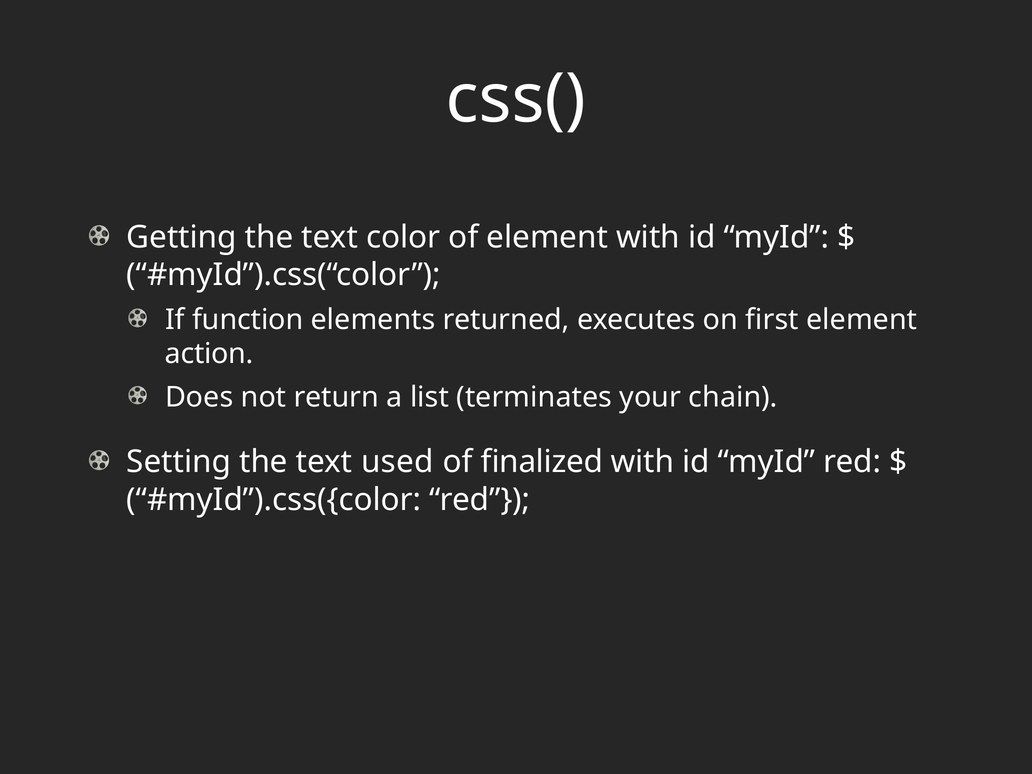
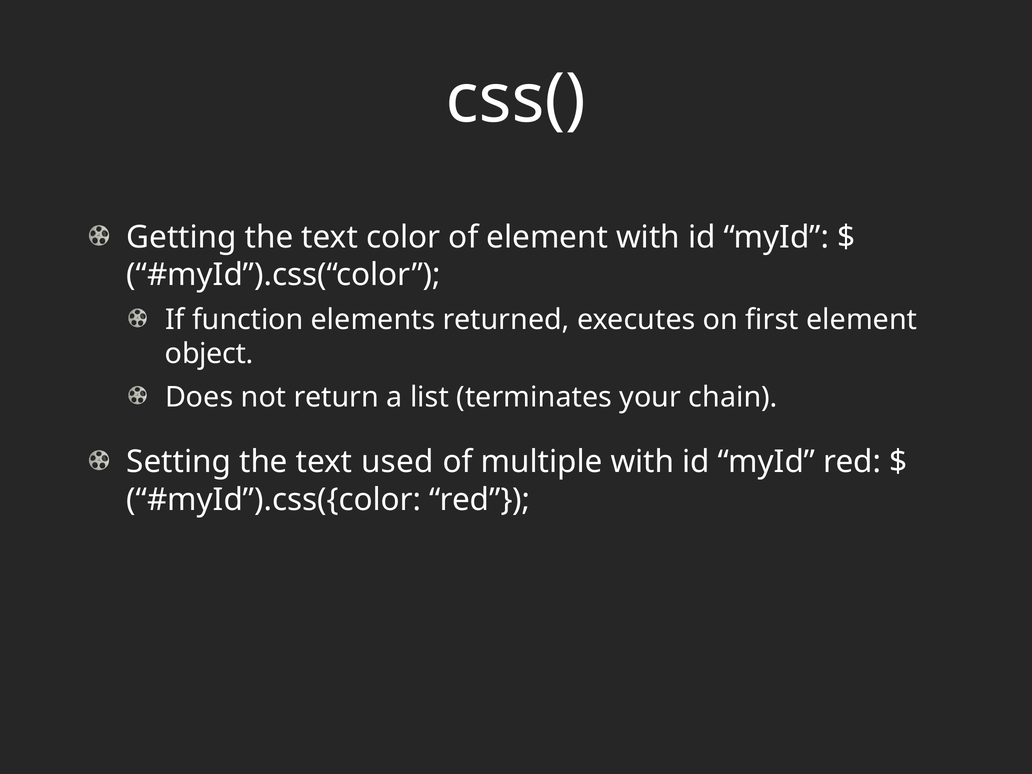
action: action -> object (209, 354)
finalized: finalized -> multiple (542, 462)
